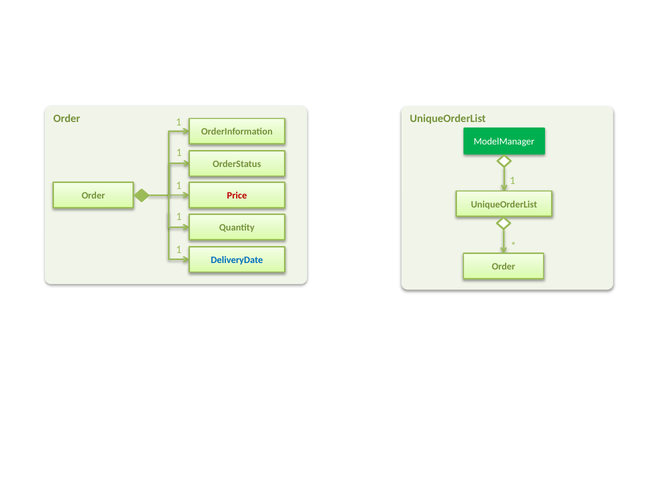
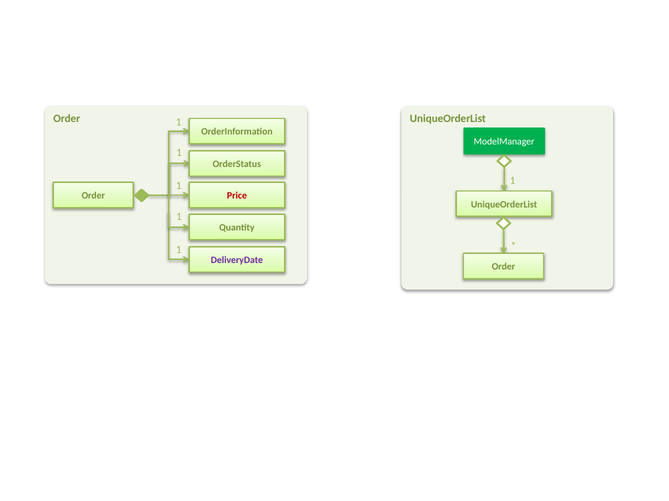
DeliveryDate colour: blue -> purple (237, 260)
